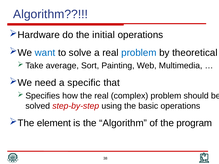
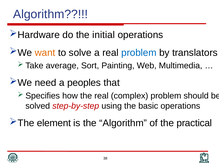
want colour: blue -> orange (45, 53)
theoretical: theoretical -> translators (195, 53)
specific: specific -> peoples (84, 83)
program: program -> practical (194, 123)
